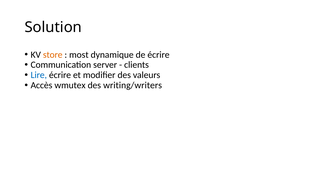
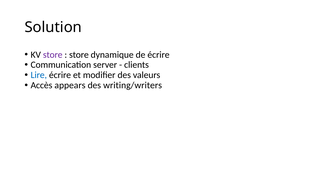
store colour: orange -> purple (53, 55)
most: most -> store (79, 55)
wmutex: wmutex -> appears (70, 85)
